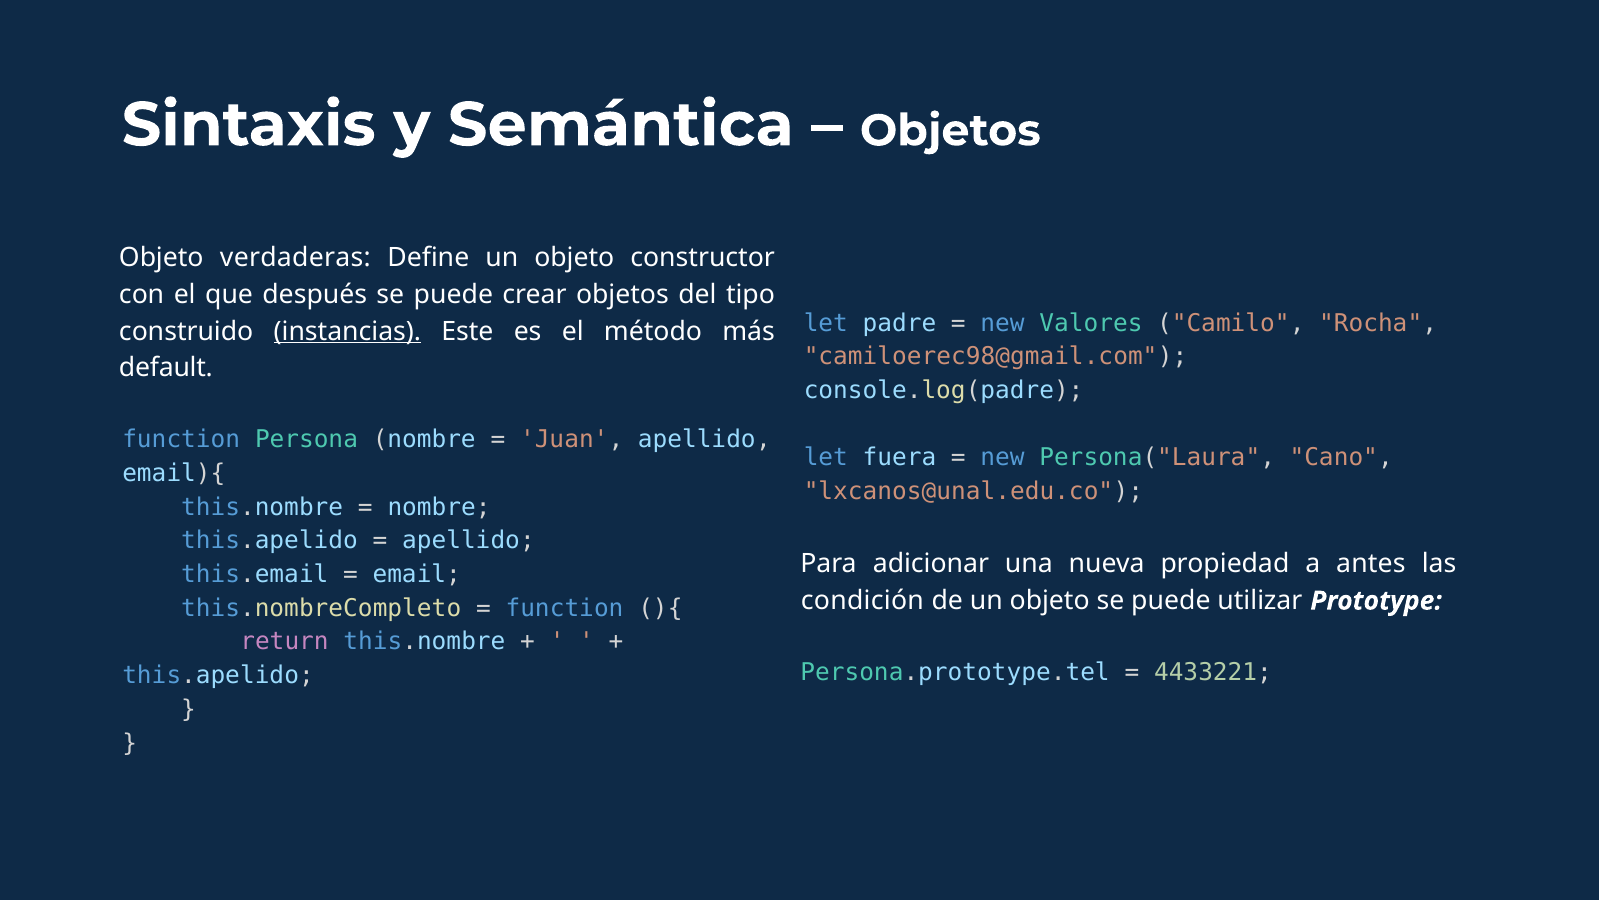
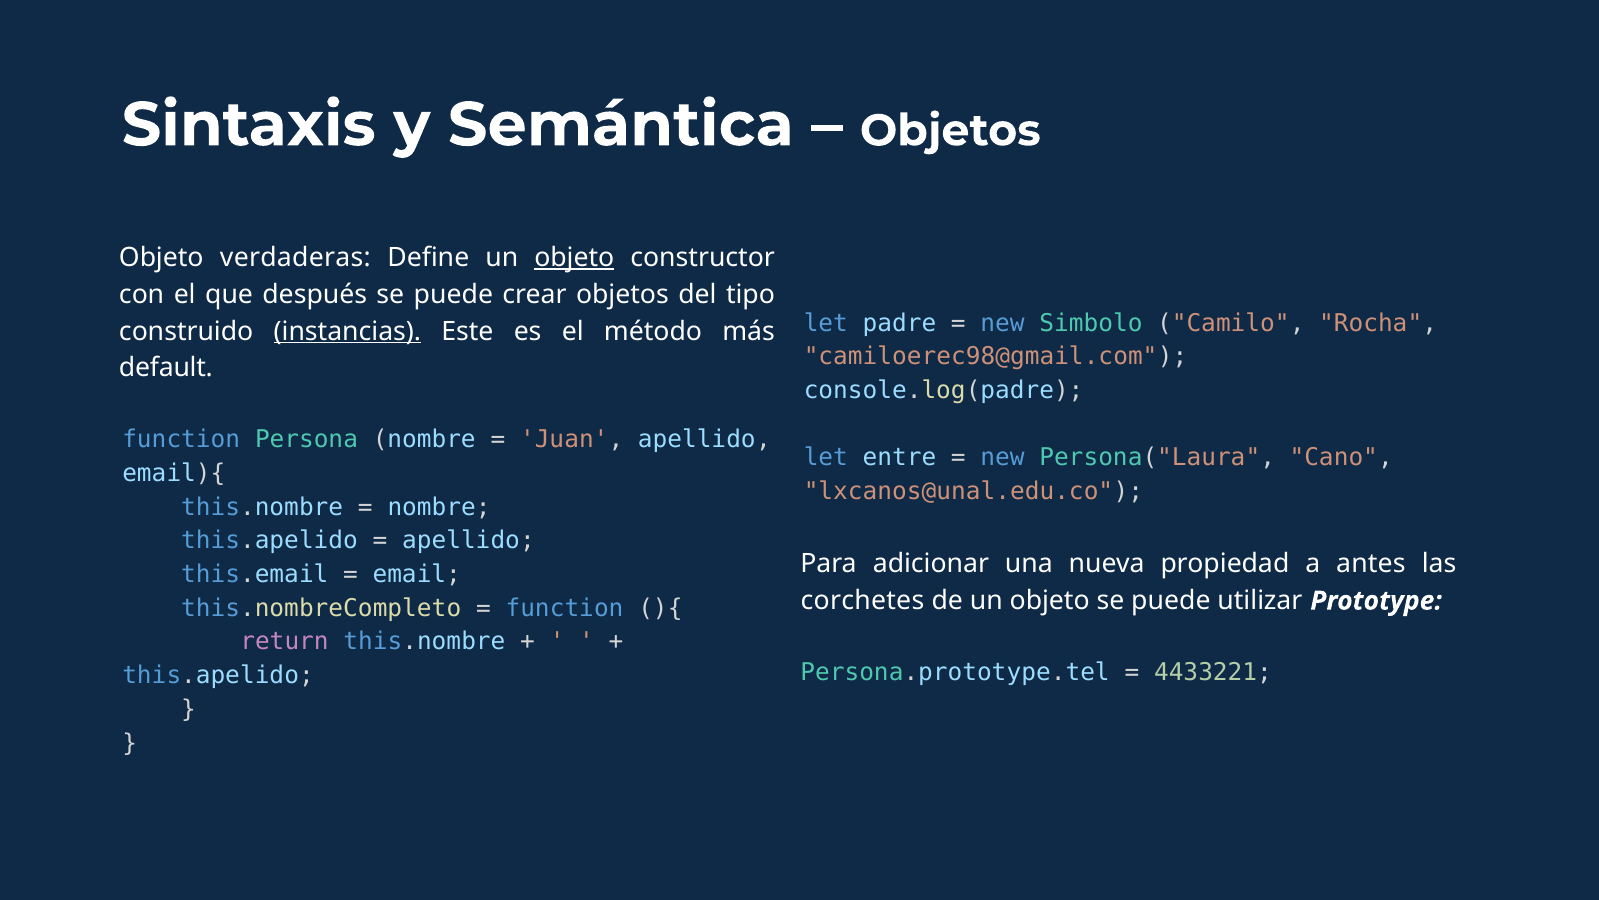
objeto underline: none -> present (574, 258)
Valores: Valores -> Simbolo (1091, 323)
fuera: fuera -> entre (899, 458)
condición: condición -> corchetes (862, 600)
